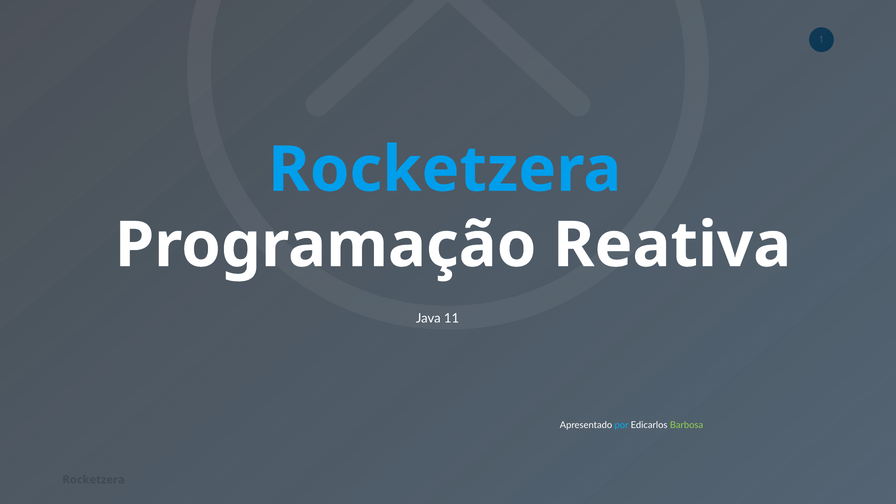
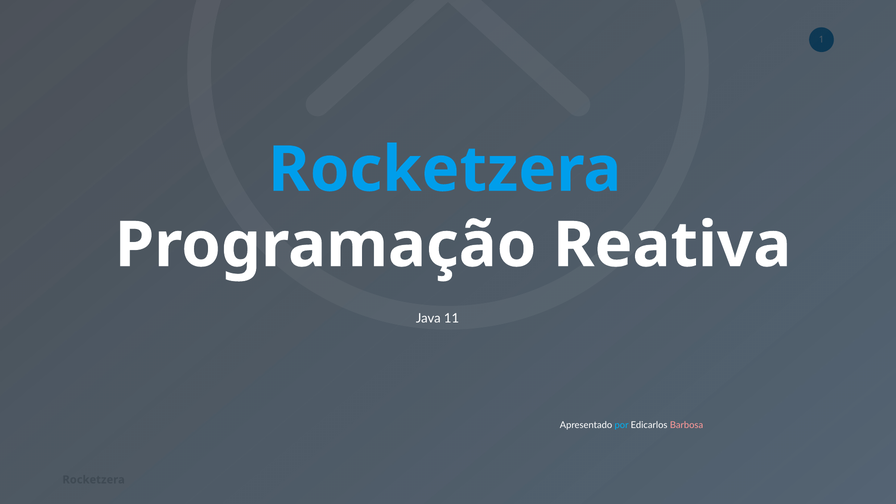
Barbosa colour: light green -> pink (687, 425)
